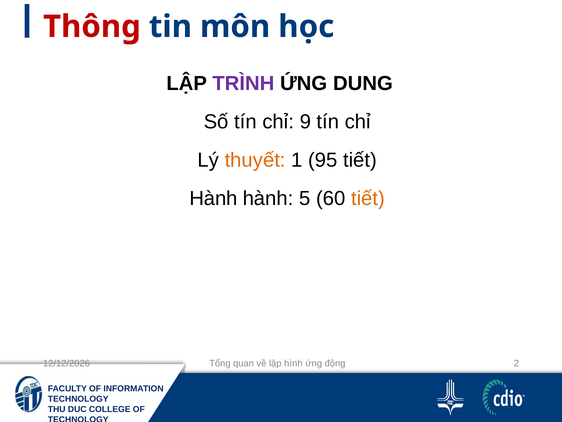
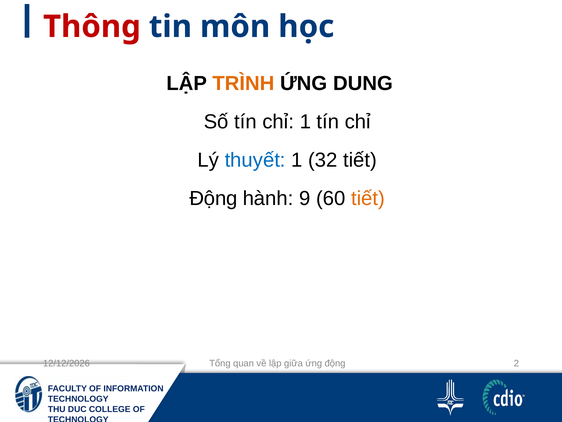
TRÌNH colour: purple -> orange (243, 83)
chỉ 9: 9 -> 1 (305, 122)
thuyết colour: orange -> blue (255, 160)
95: 95 -> 32 (323, 160)
Hành: Hành -> Động (213, 198)
5: 5 -> 9 (305, 198)
hình: hình -> giữa (293, 363)
